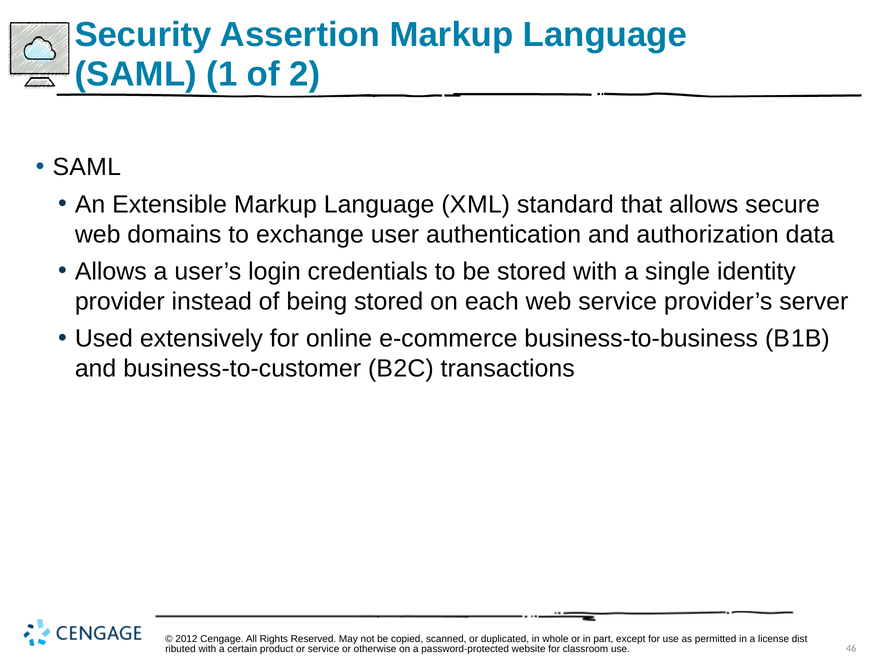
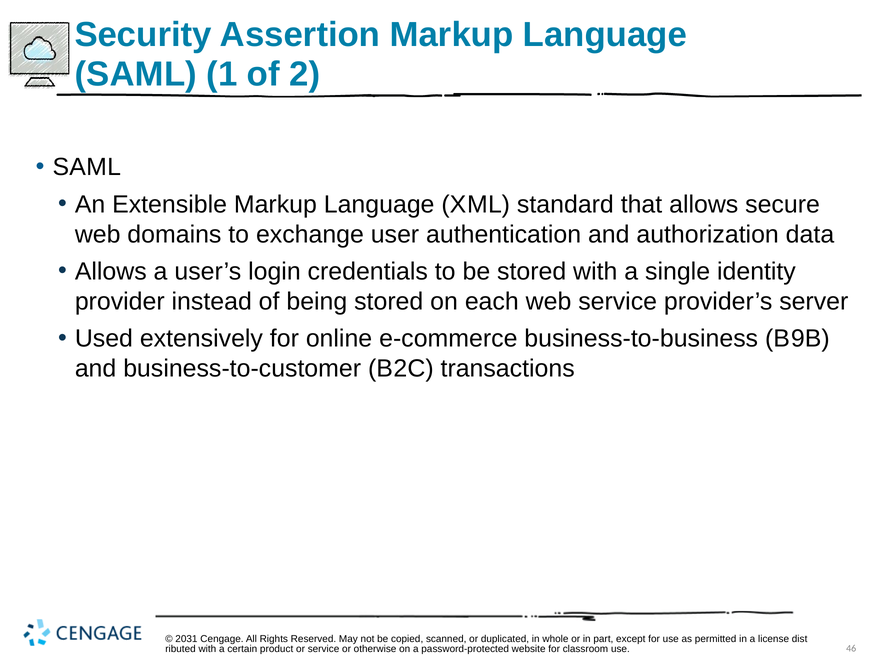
B 1: 1 -> 9 (798, 339)
2012: 2012 -> 2031 (186, 639)
